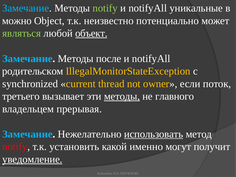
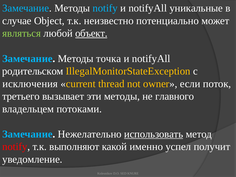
notify colour: light green -> light blue (105, 8)
можно: можно -> случае (17, 21)
после: после -> точка (109, 59)
synchronized: synchronized -> исключения (30, 84)
методы underline: present -> none (122, 96)
прерывая: прерывая -> потоками (79, 109)
установить: установить -> выполняют (74, 147)
могут: могут -> успел (178, 147)
уведомление underline: present -> none (32, 159)
